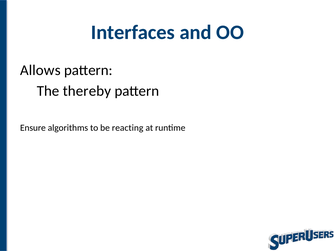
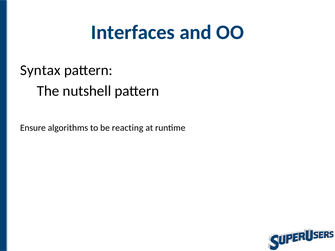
Allows: Allows -> Syntax (40, 70)
thereby: thereby -> nutshell (87, 91)
